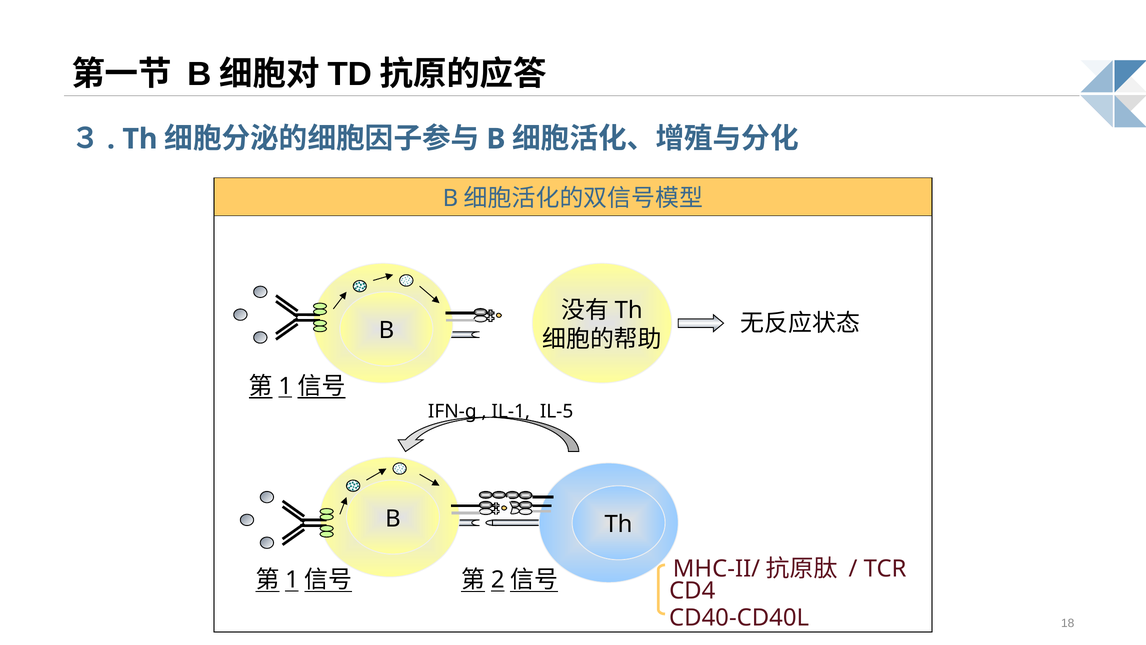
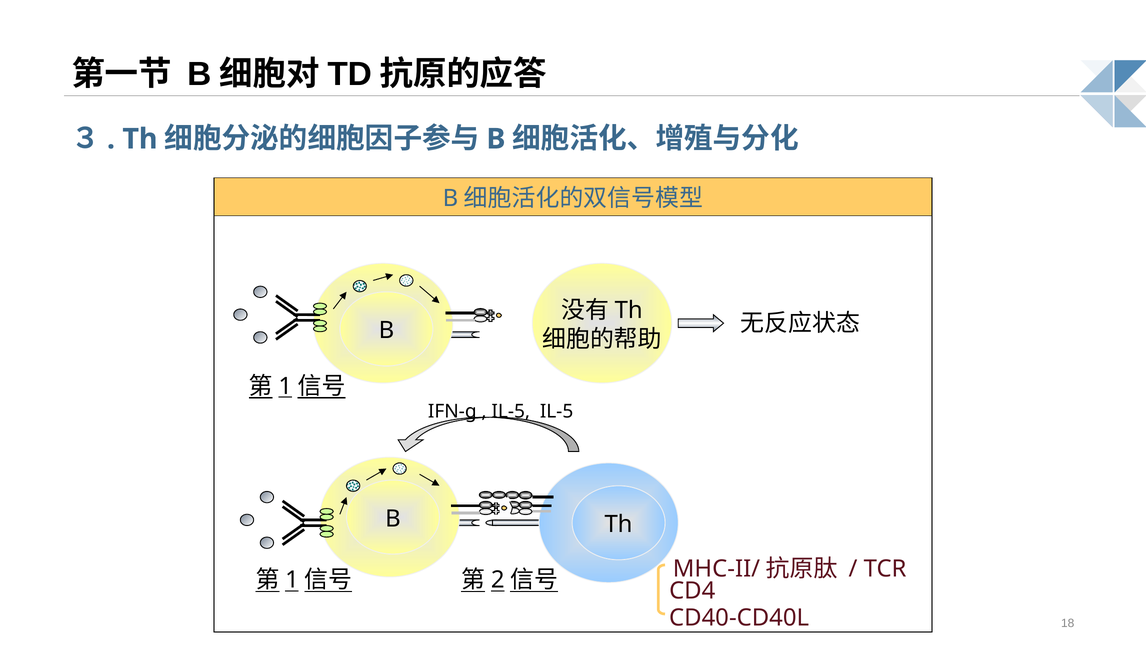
IL-1: IL-1 -> IL-5 (511, 411)
